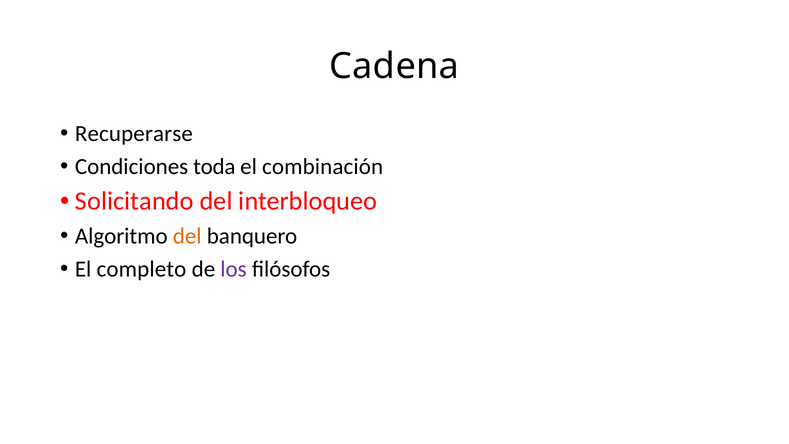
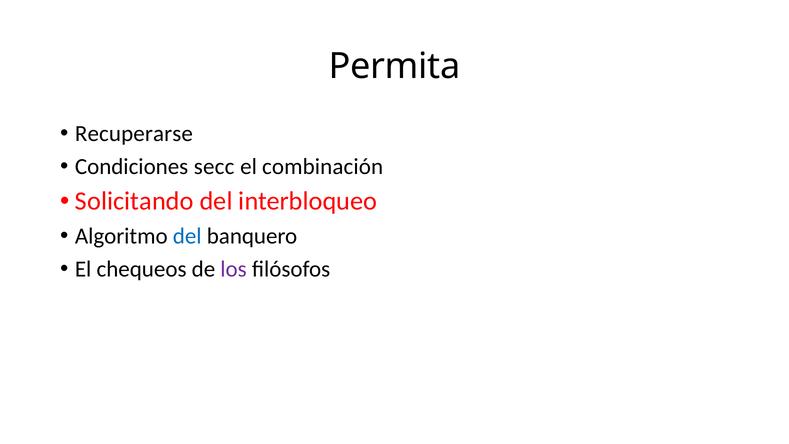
Cadena: Cadena -> Permita (395, 66)
toda: toda -> secc (214, 166)
del colour: orange -> blue (187, 236)
completo: completo -> chequeos (142, 269)
